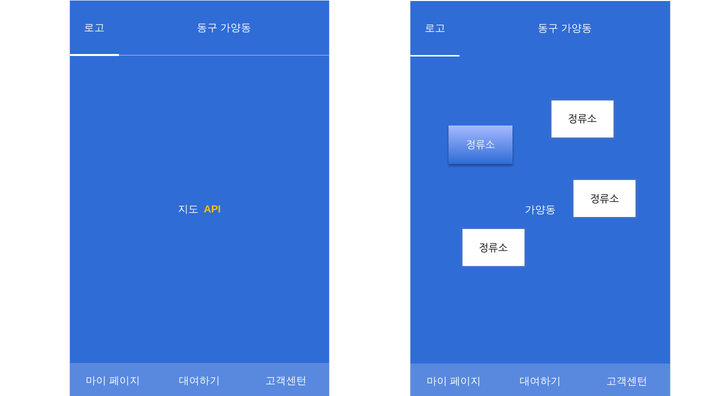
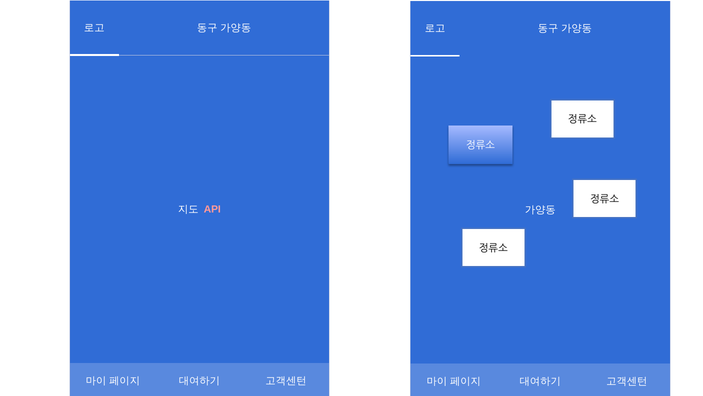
API colour: yellow -> pink (212, 209)
